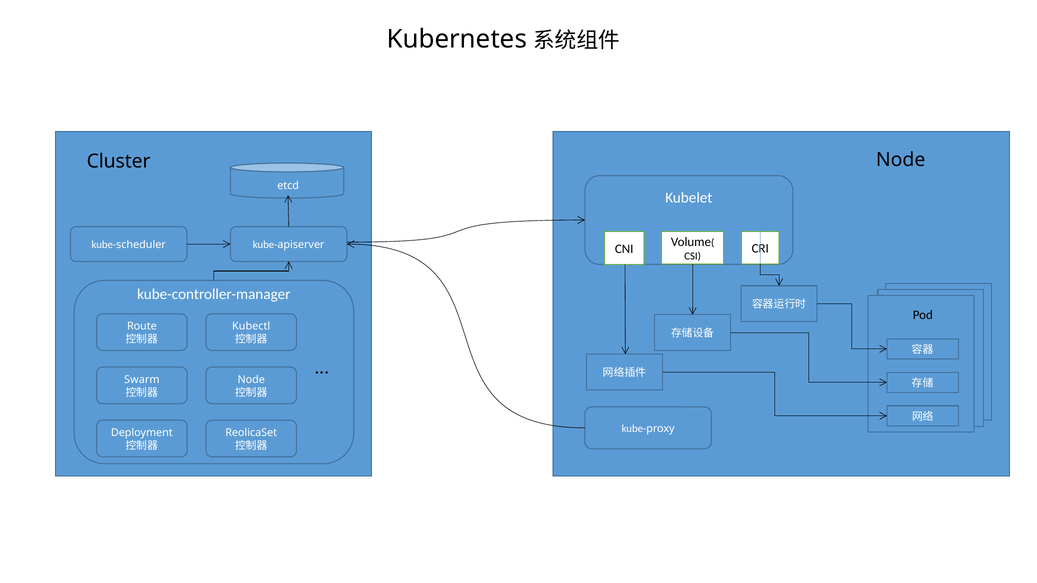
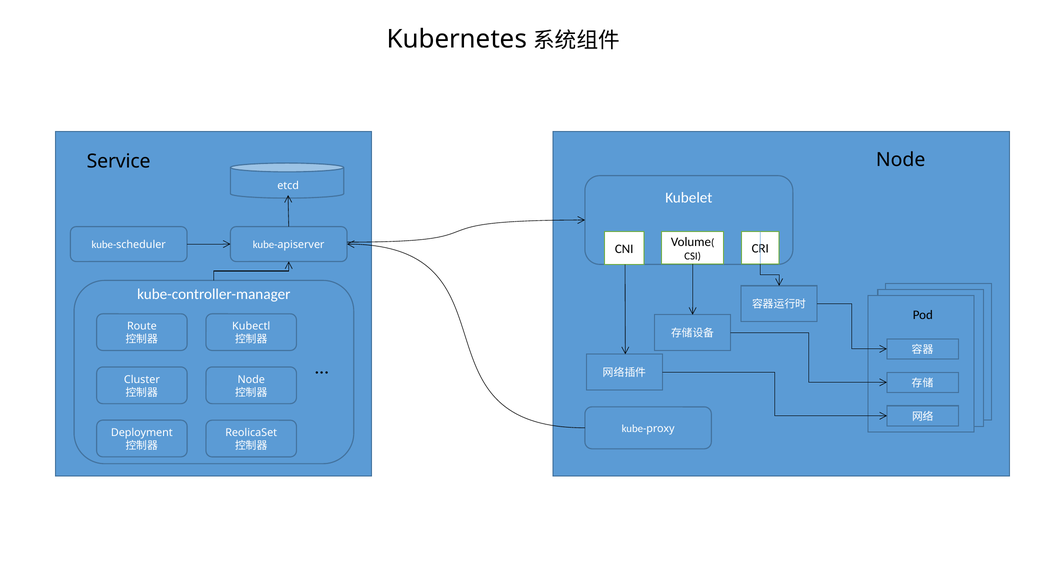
Cluster: Cluster -> Service (119, 161)
Swarm: Swarm -> Cluster (142, 380)
